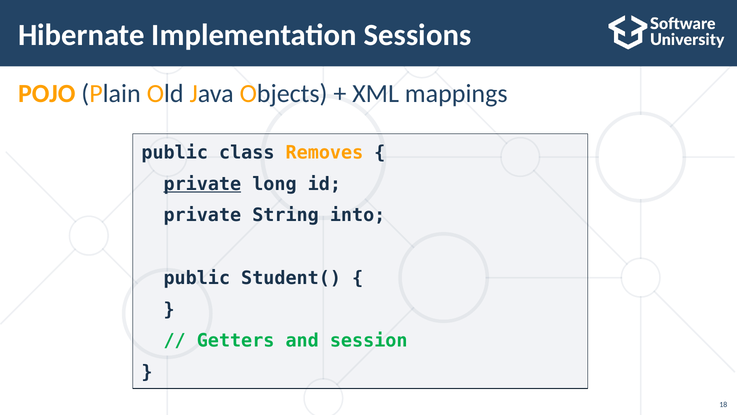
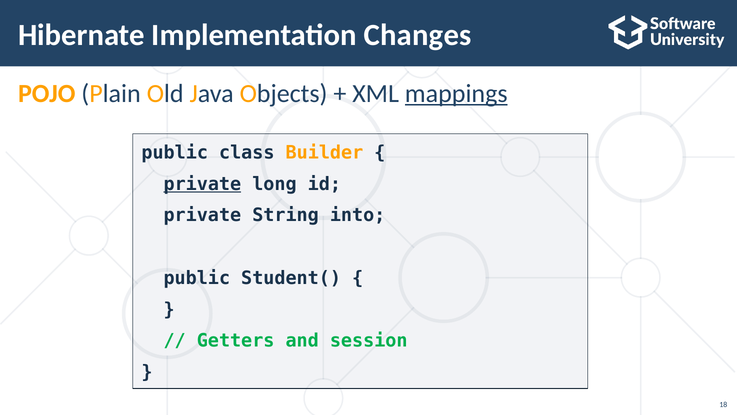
Sessions: Sessions -> Changes (418, 35)
mappings underline: none -> present (456, 94)
Removes: Removes -> Builder (324, 152)
